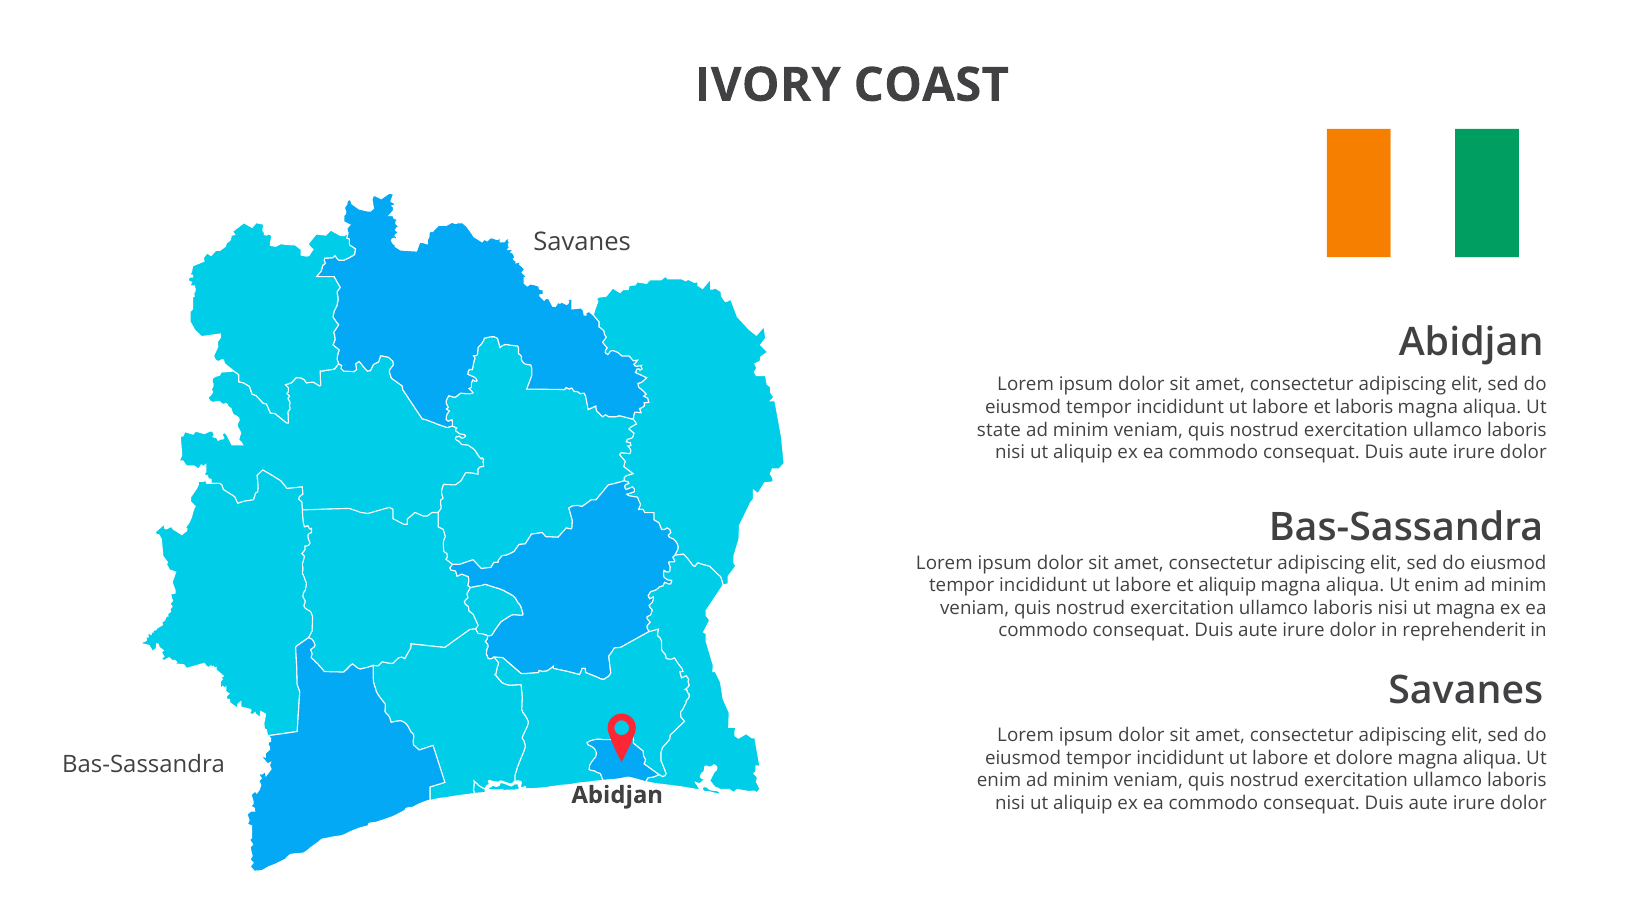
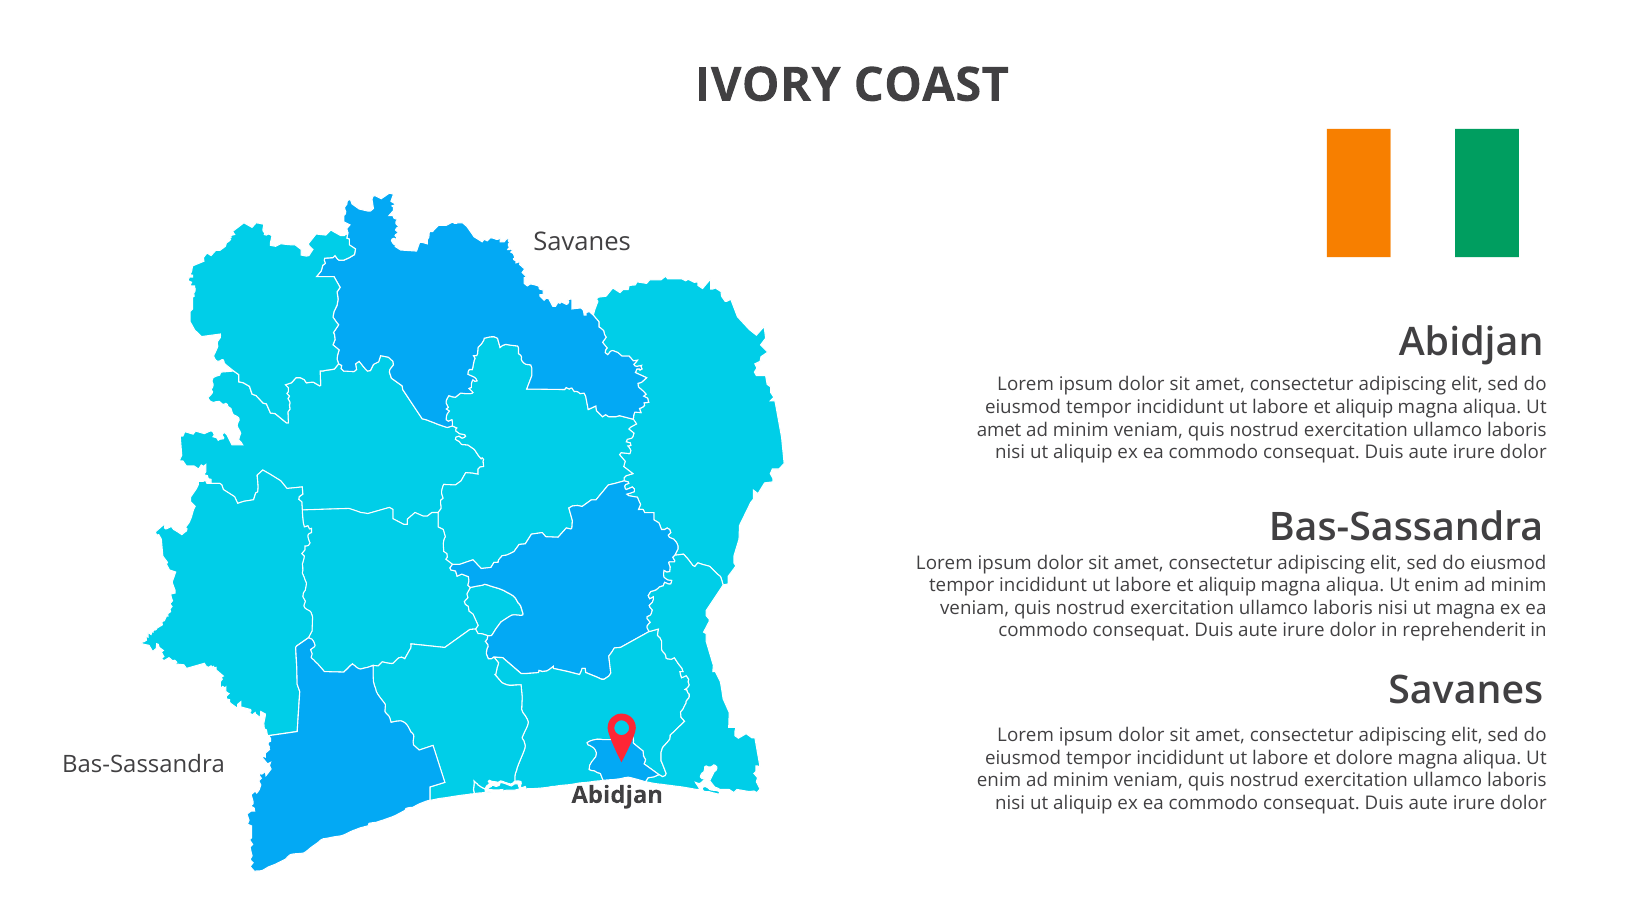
laboris: laboris -> aliquip (1364, 407)
state: state -> amet (999, 430)
